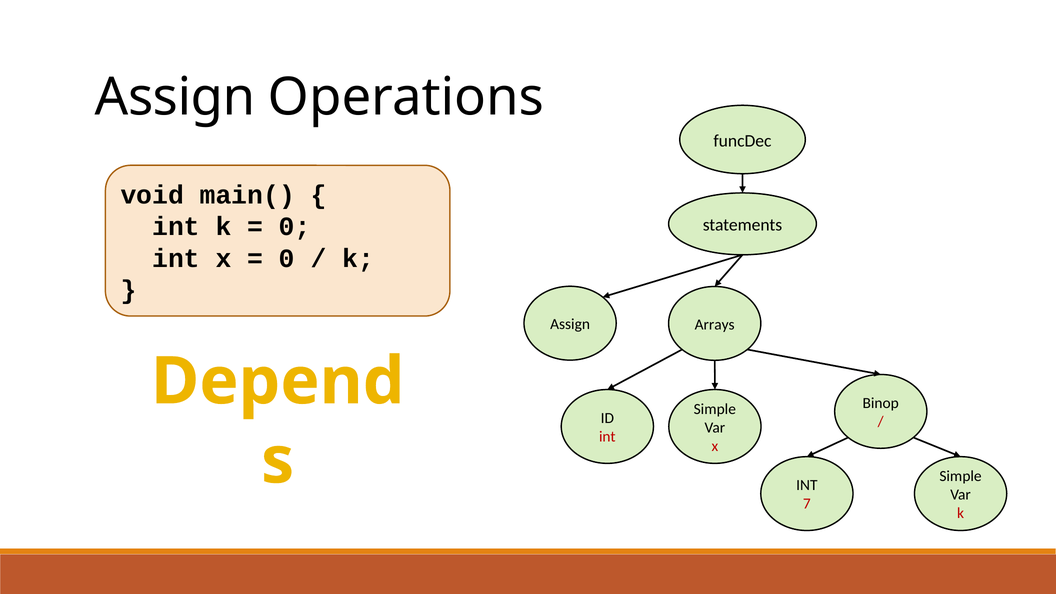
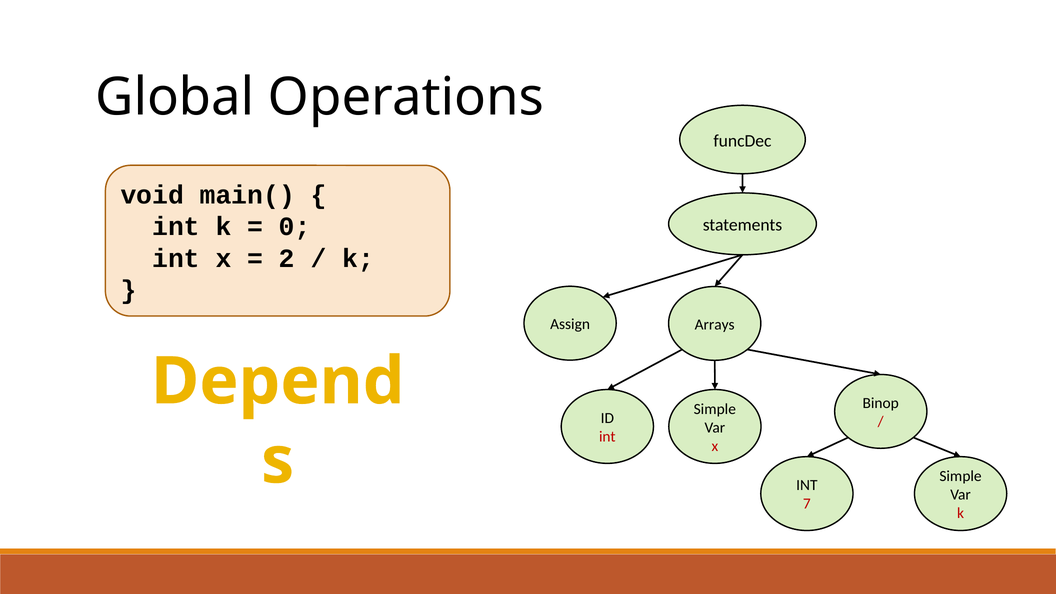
Assign: Assign -> Global (175, 97)
0: 0 -> 2 (287, 258)
